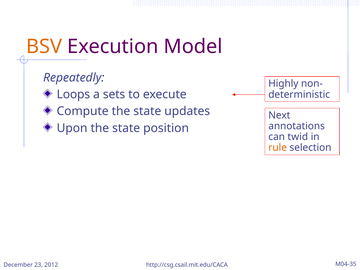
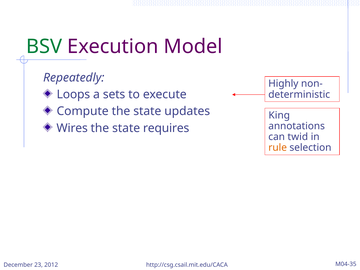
BSV colour: orange -> green (44, 46)
Next: Next -> King (279, 115)
Upon: Upon -> Wires (72, 128)
position: position -> requires (166, 128)
